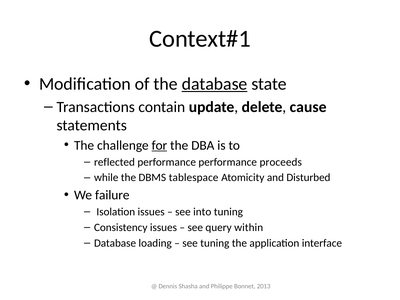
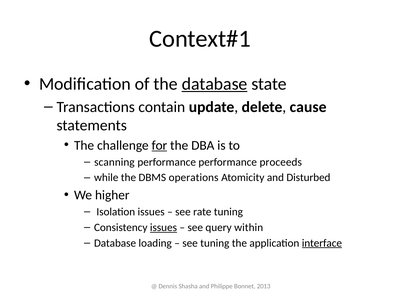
reflected: reflected -> scanning (114, 162)
tablespace: tablespace -> operations (194, 178)
failure: failure -> higher (112, 195)
into: into -> rate (202, 212)
issues underline: none -> present (163, 227)
interface underline: none -> present (322, 243)
